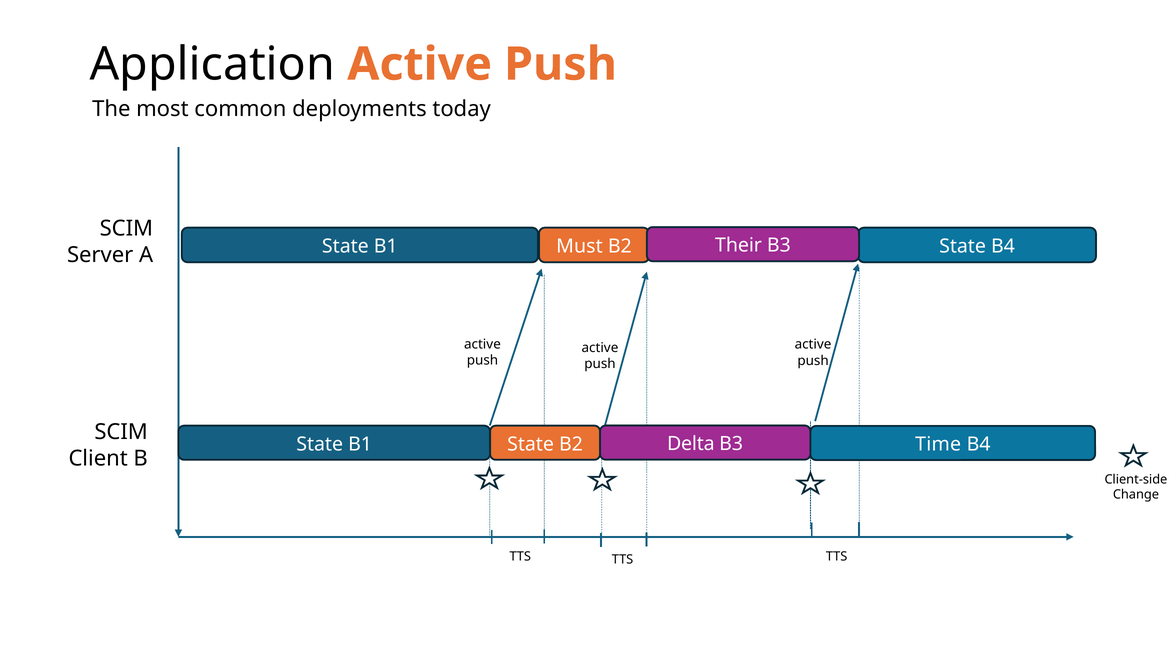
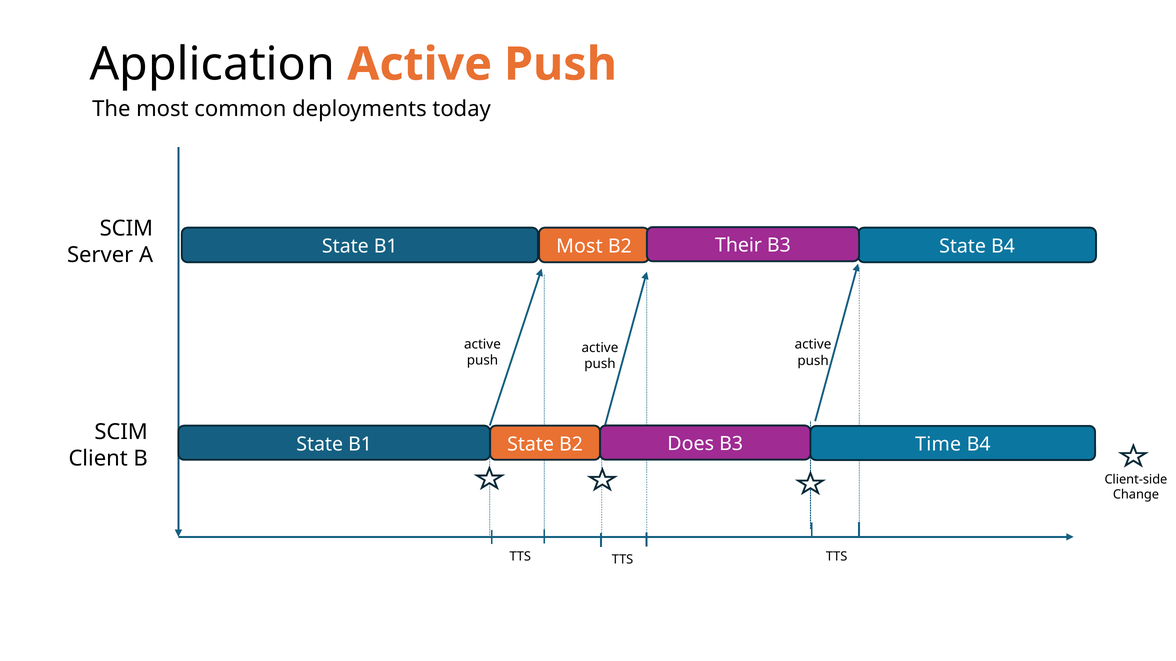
Must: Must -> Most (579, 246)
Delta: Delta -> Does (691, 444)
